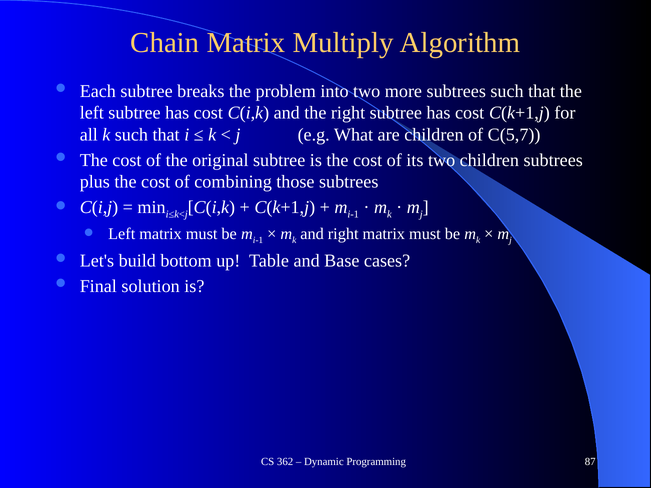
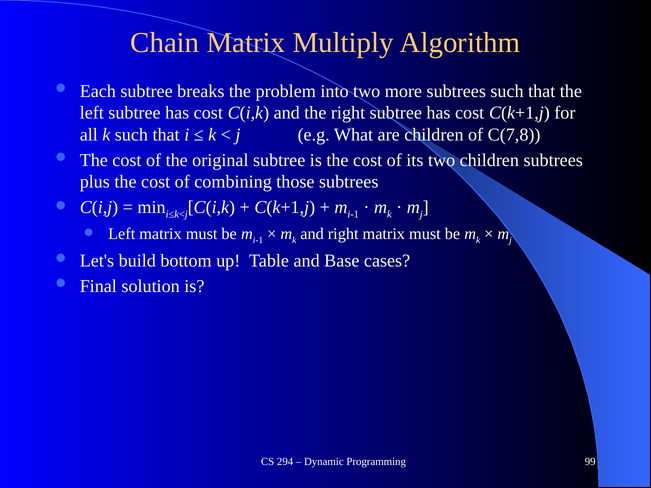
C(5,7: C(5,7 -> C(7,8 (514, 135)
362: 362 -> 294 (285, 462)
87: 87 -> 99 (590, 462)
